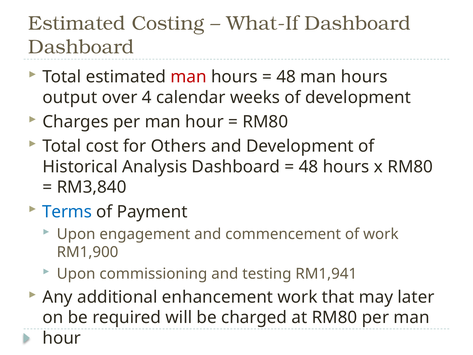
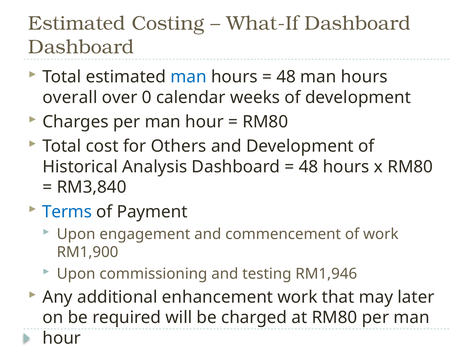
man colour: red -> blue (189, 77)
output: output -> overall (70, 97)
4: 4 -> 0 (147, 97)
RM1,941: RM1,941 -> RM1,946 (326, 274)
